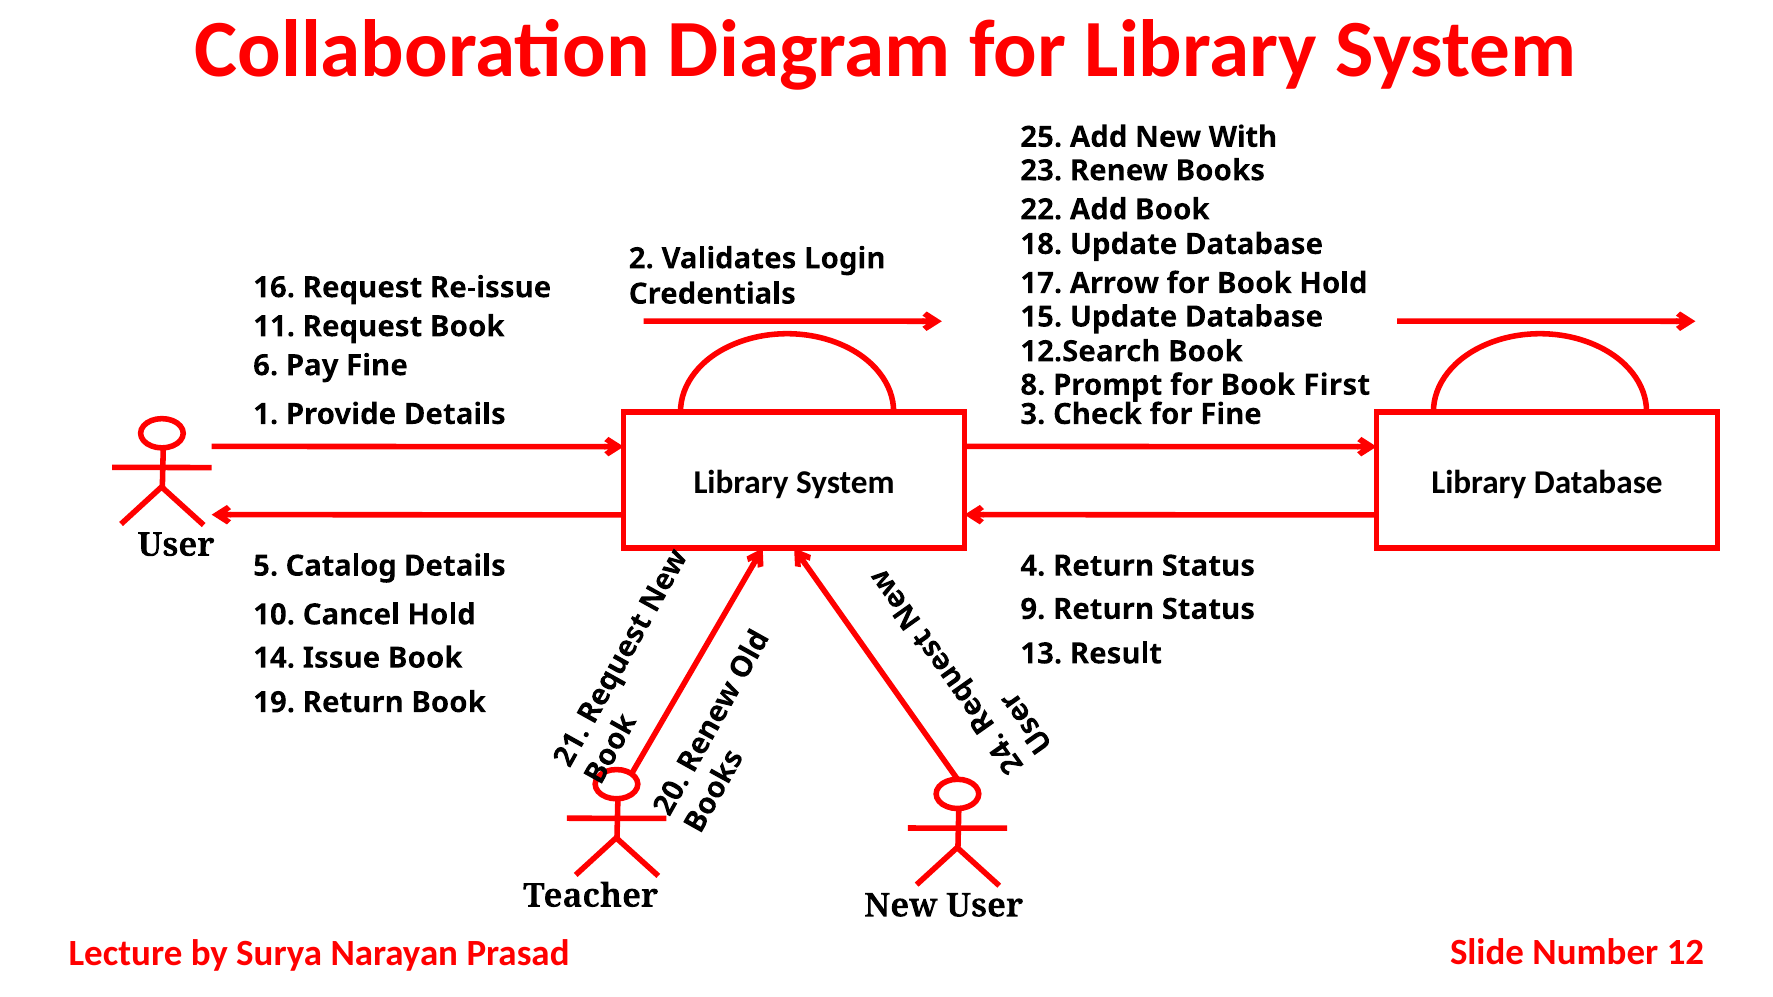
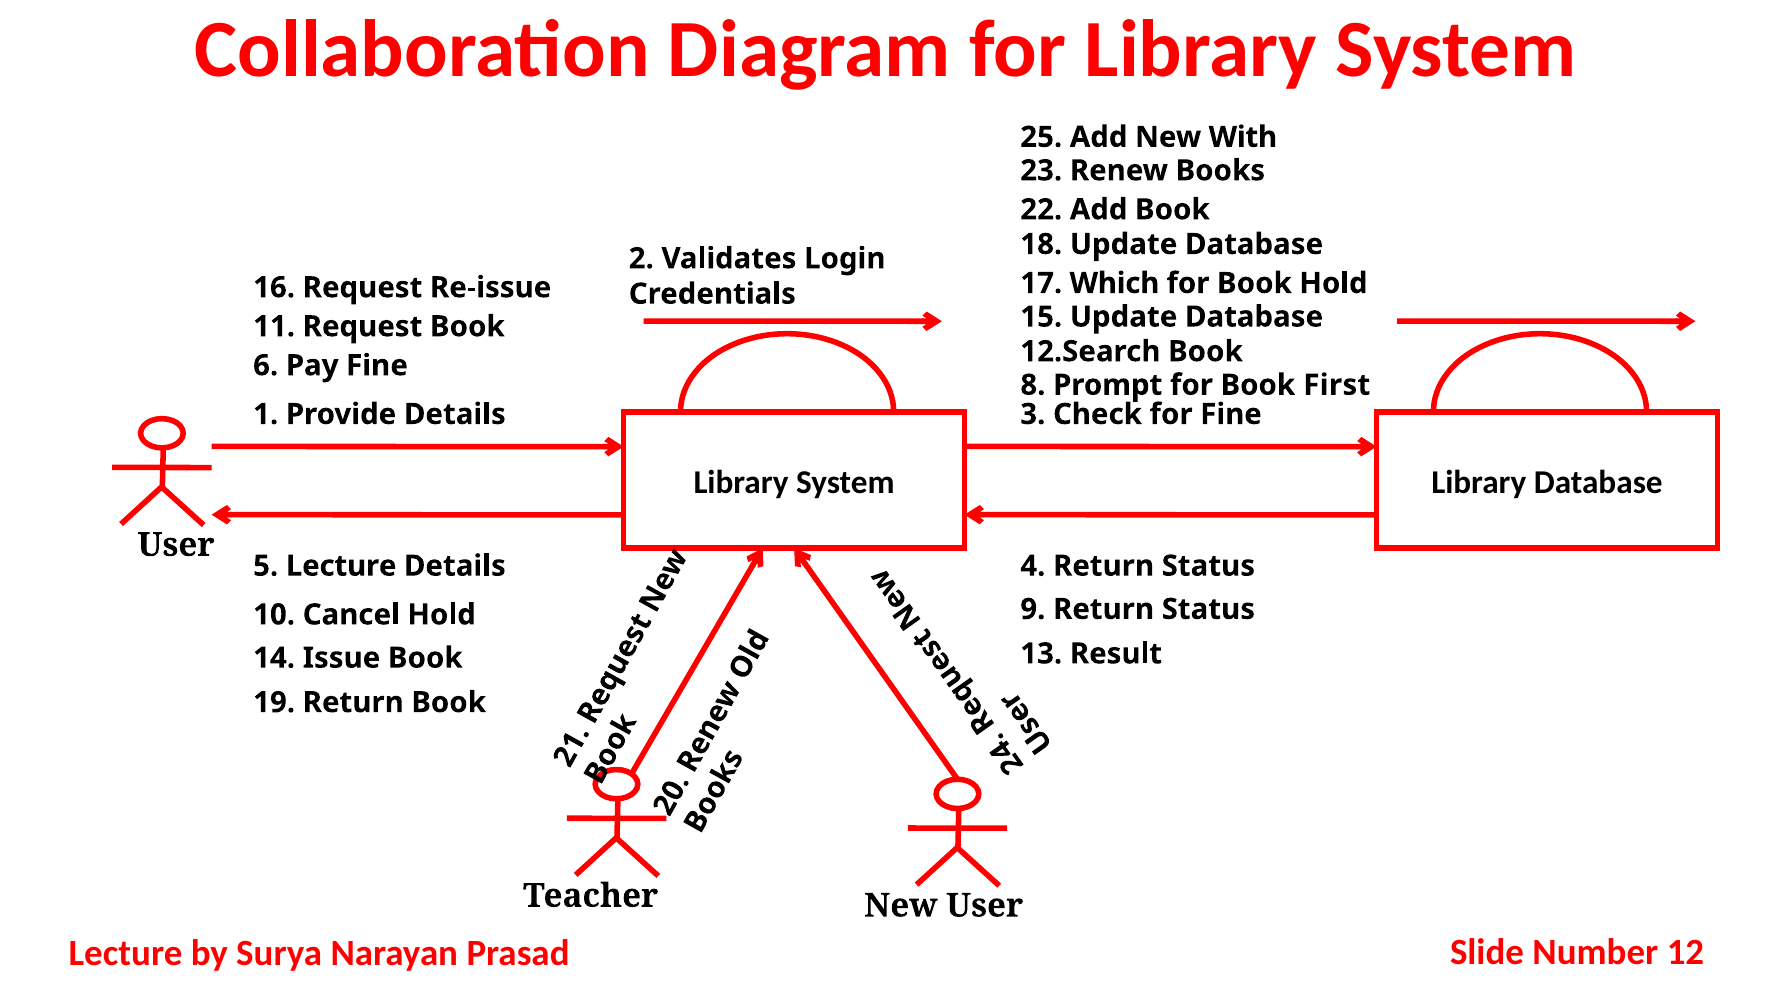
Arrow: Arrow -> Which (1114, 283)
5 Catalog: Catalog -> Lecture (341, 566)
